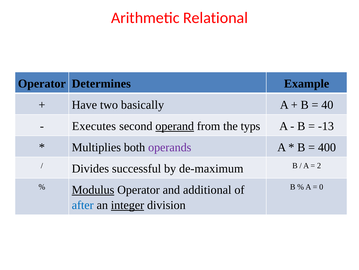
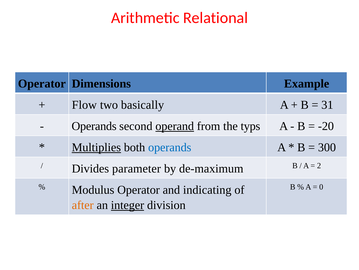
Determines: Determines -> Dimensions (101, 83)
Have: Have -> Flow (84, 105)
40: 40 -> 31 (327, 105)
Executes: Executes -> Operands (94, 126)
-13: -13 -> -20 (326, 126)
Multiplies underline: none -> present (96, 147)
operands colour: purple -> blue (170, 147)
400: 400 -> 300 (327, 147)
successful: successful -> parameter (136, 168)
Modulus underline: present -> none (93, 189)
additional: additional -> indicating (207, 189)
after colour: blue -> orange (83, 205)
